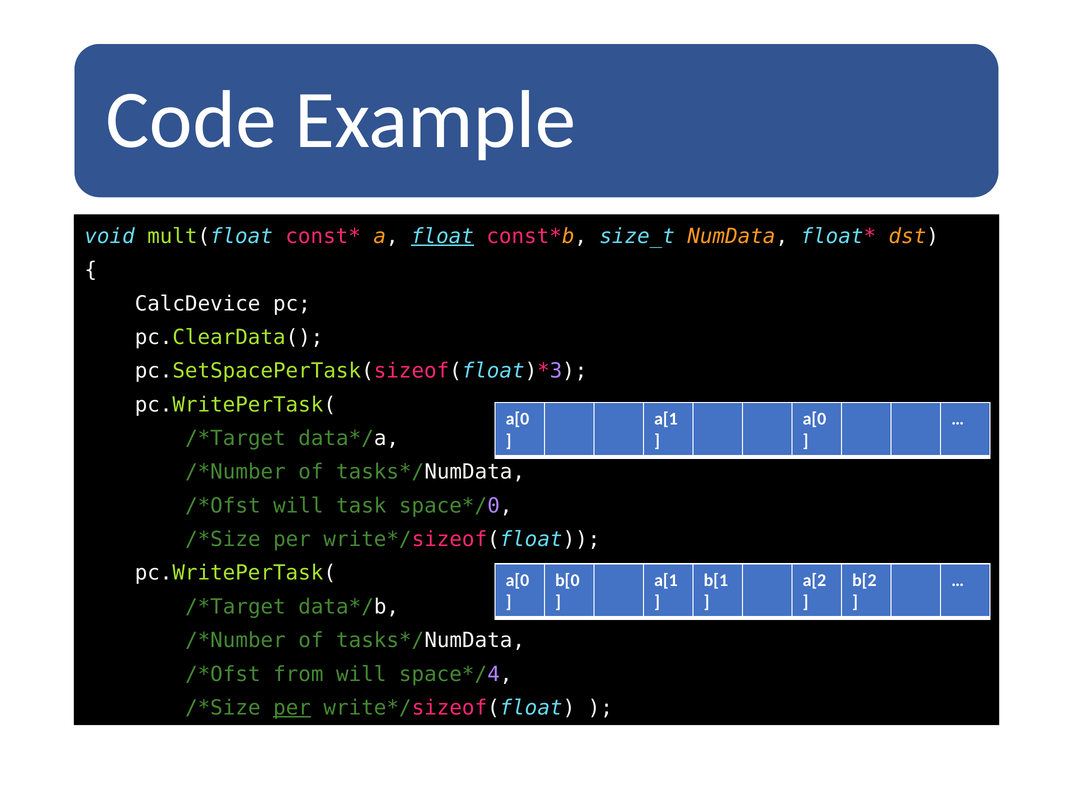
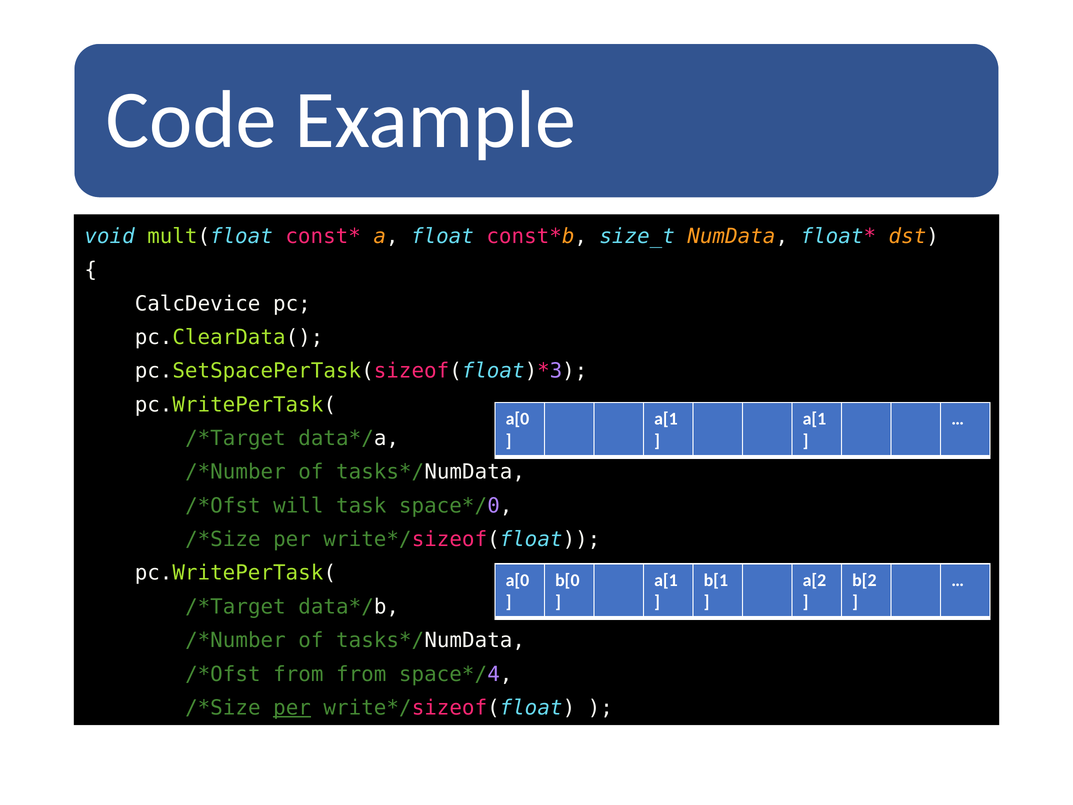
float underline: present -> none (442, 236)
a[0: a[0 -> a[1 (815, 419)
from will: will -> from (361, 674)
